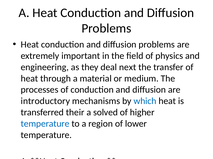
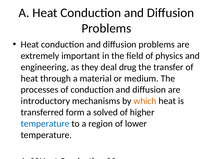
next: next -> drug (128, 67)
which colour: blue -> orange (145, 101)
their: their -> form (75, 113)
